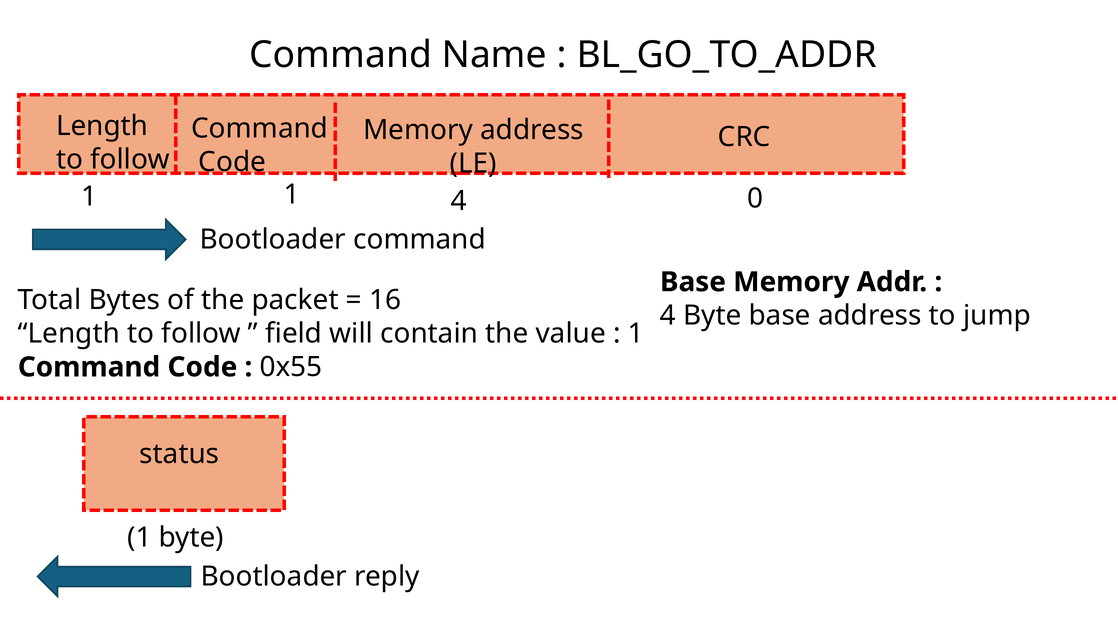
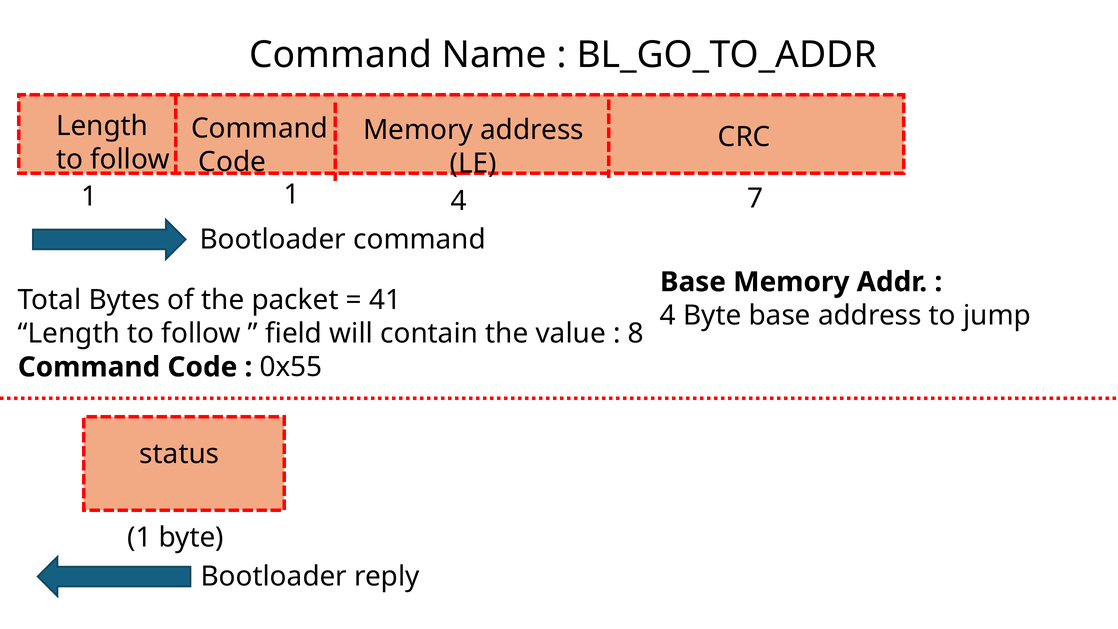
0: 0 -> 7 (755, 199)
16: 16 -> 41 (385, 300)
1: 1 -> 8 (636, 334)
